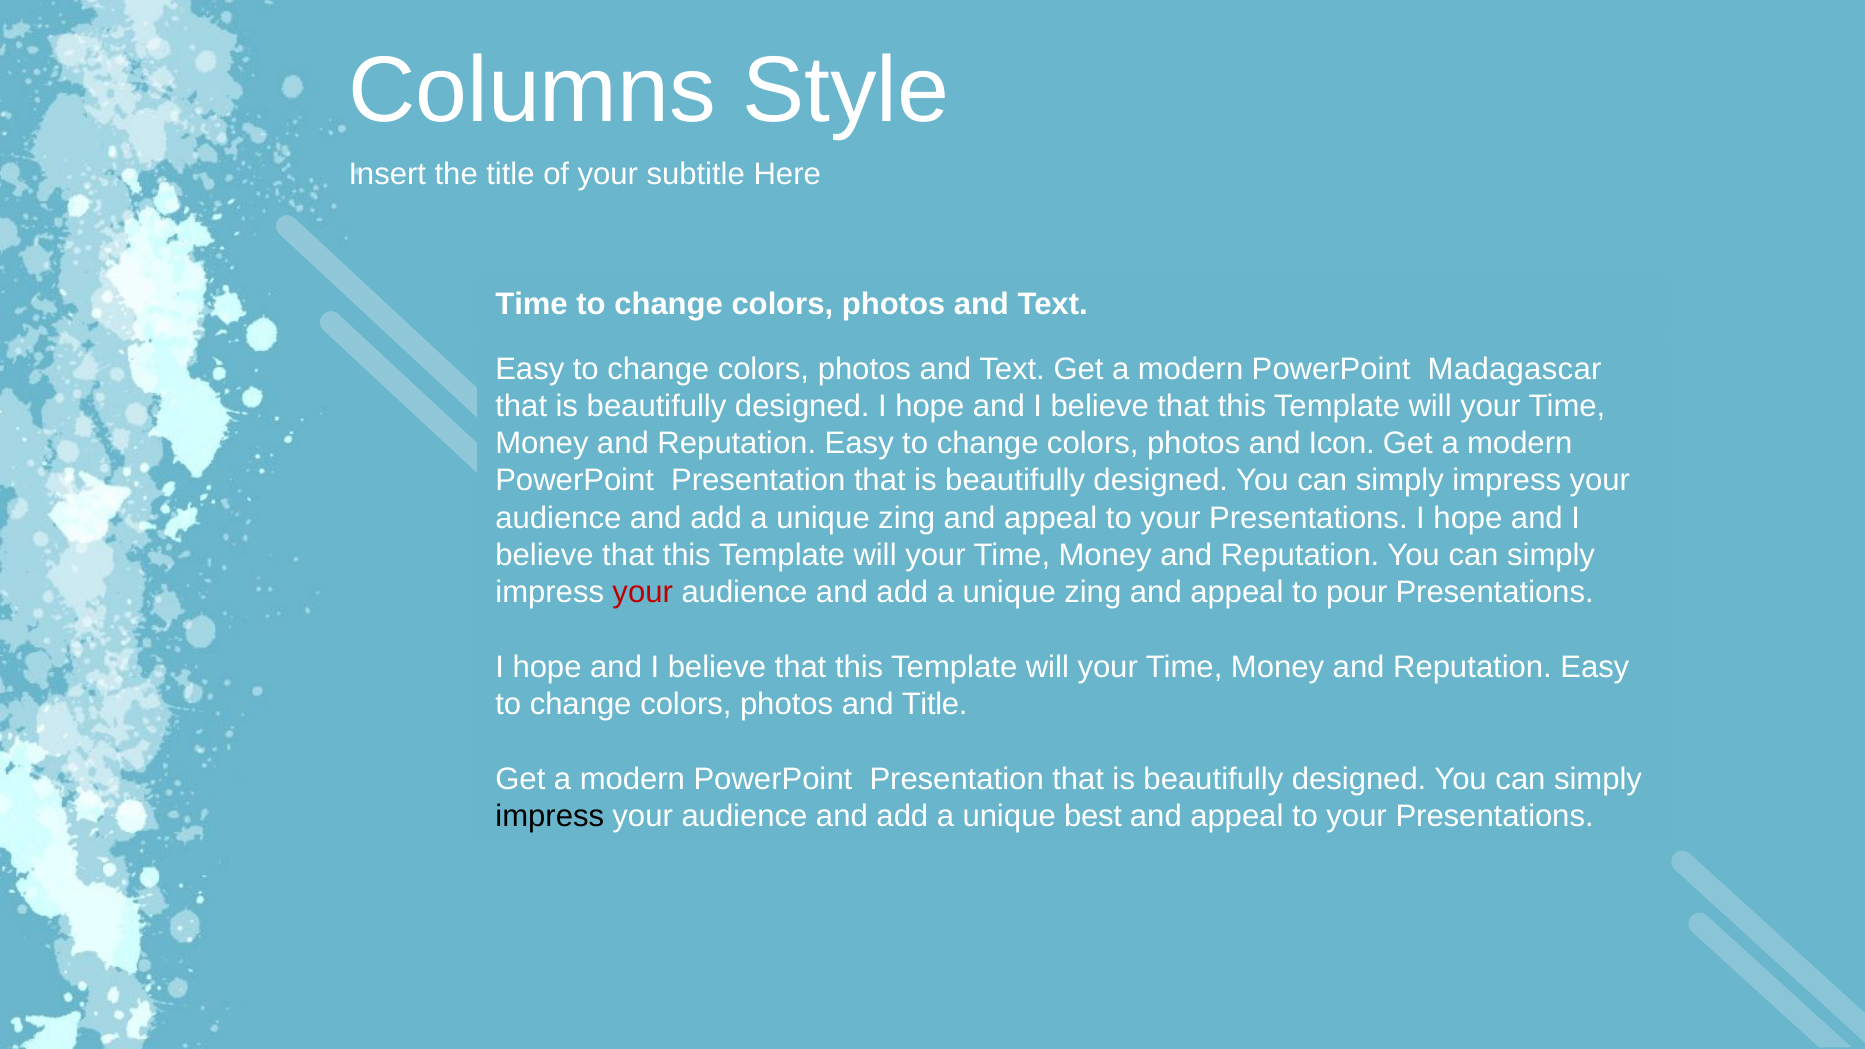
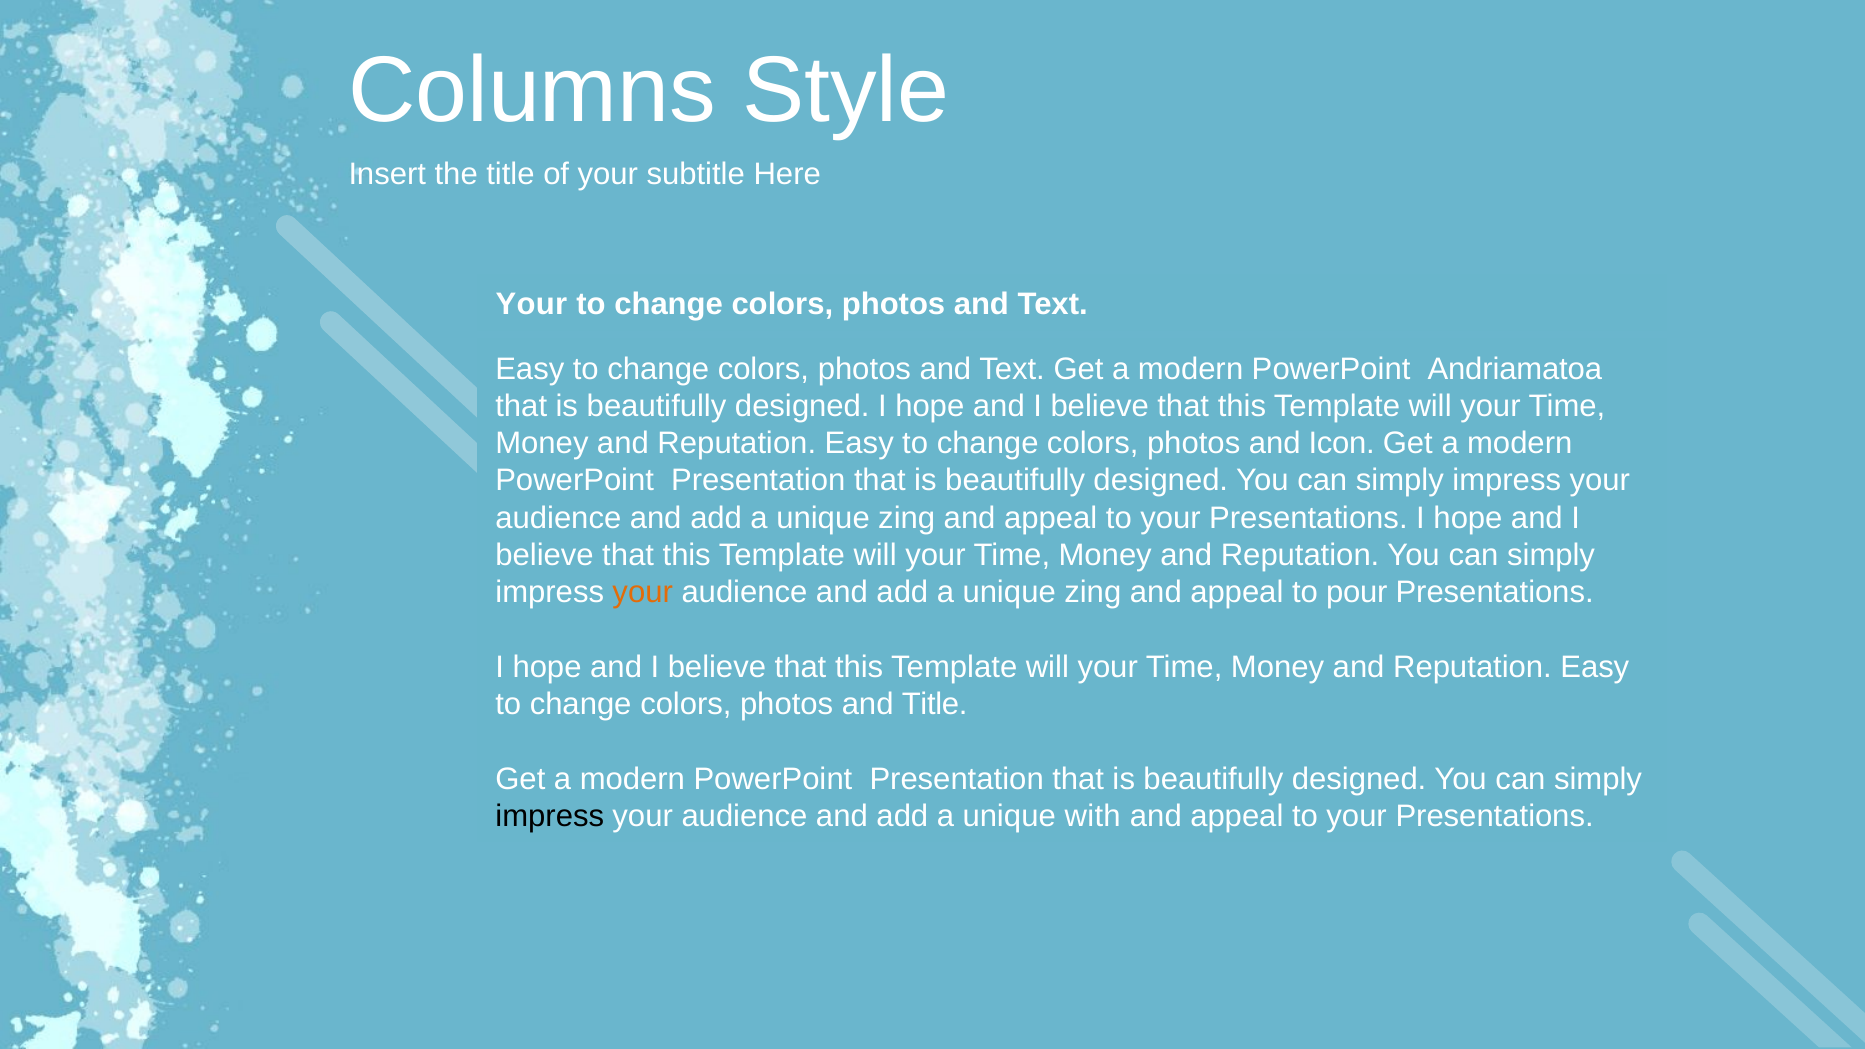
Time: Time -> Your (531, 305)
Madagascar: Madagascar -> Andriamatoa (1515, 369)
your colour: red -> orange (643, 593)
best: best -> with (1093, 816)
